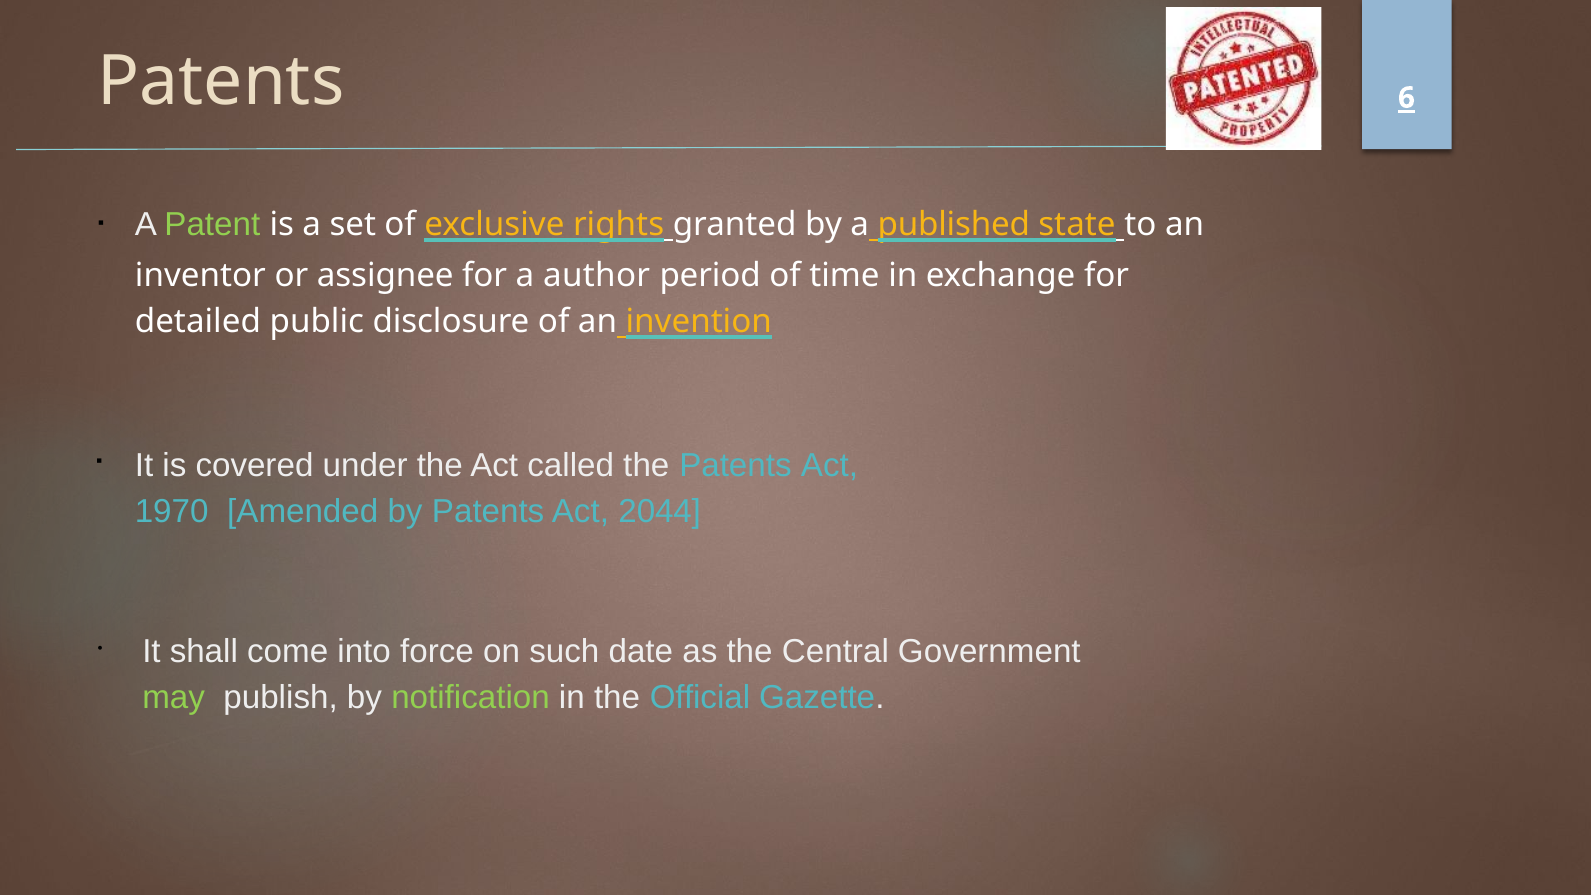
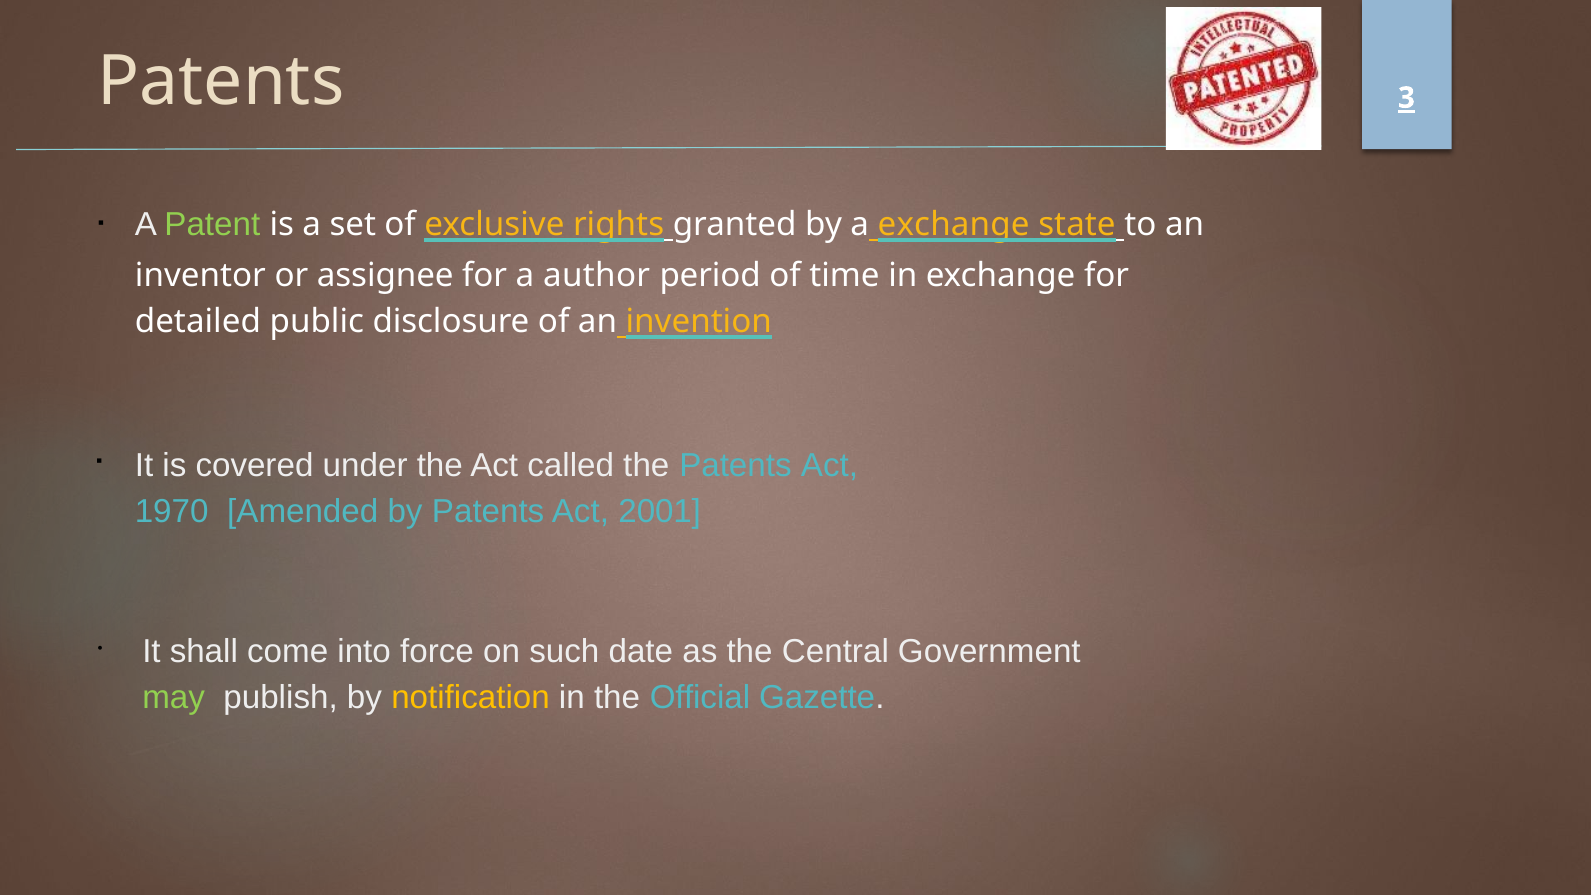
6: 6 -> 3 (1406, 98)
a published: published -> exchange (954, 225)
2044: 2044 -> 2001 (660, 511)
notification colour: light green -> yellow (471, 697)
